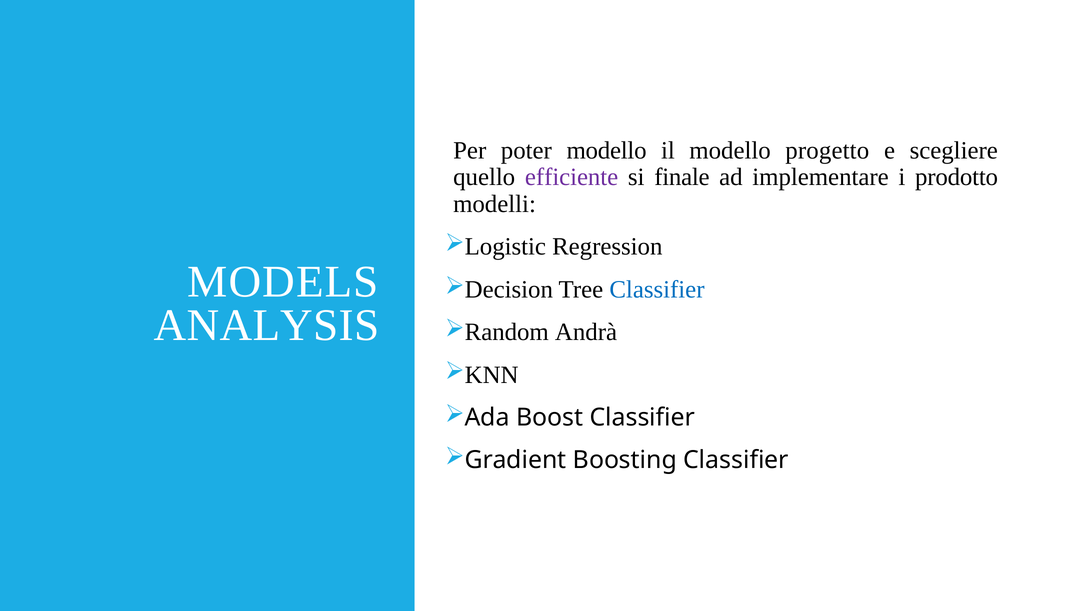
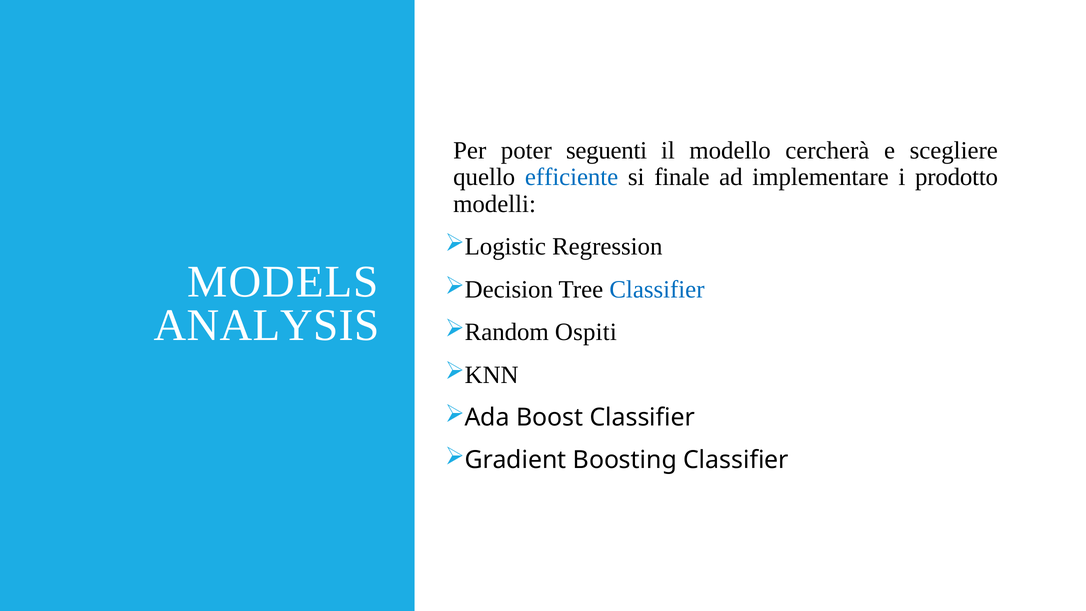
poter modello: modello -> seguenti (607, 150)
progetto: progetto -> cercherà (827, 150)
efficiente colour: purple -> blue (572, 177)
Andrà: Andrà -> Ospiti (586, 332)
